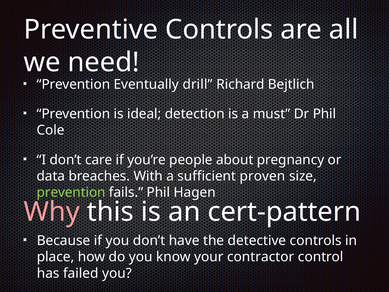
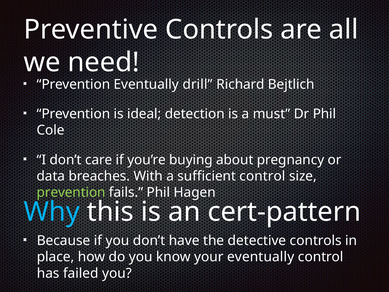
people: people -> buying (191, 160)
sufficient proven: proven -> control (262, 176)
Why colour: pink -> light blue (52, 212)
your contractor: contractor -> eventually (261, 257)
